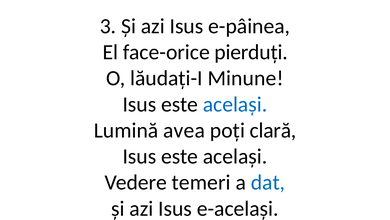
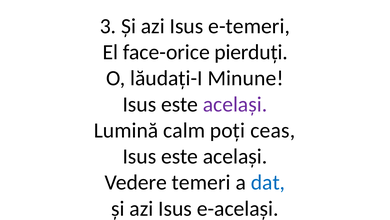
e-pâinea: e-pâinea -> e-temeri (249, 26)
același colour: blue -> purple (235, 104)
avea: avea -> calm (184, 130)
clară: clară -> ceas (273, 130)
